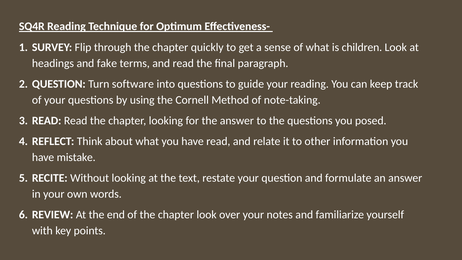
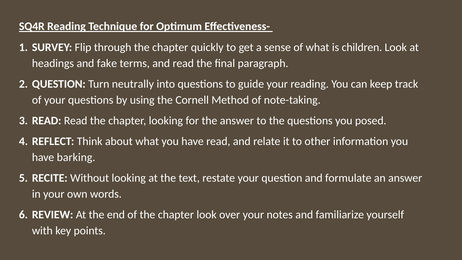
software: software -> neutrally (133, 84)
mistake: mistake -> barking (76, 157)
